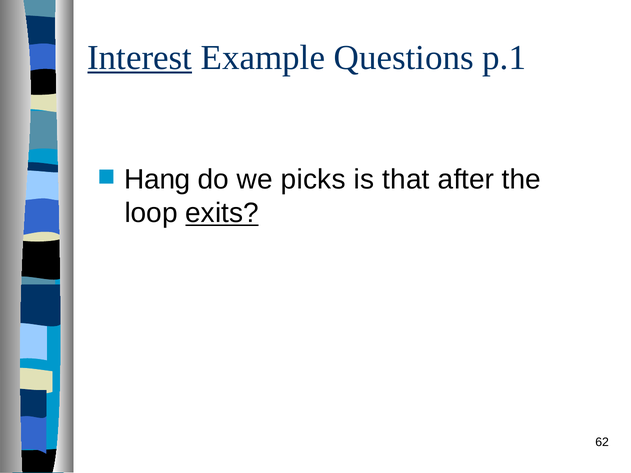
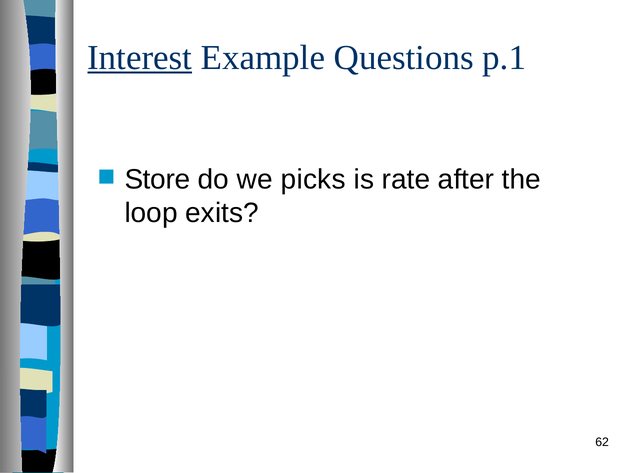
Hang: Hang -> Store (157, 180)
that: that -> rate (406, 180)
exits underline: present -> none (222, 213)
